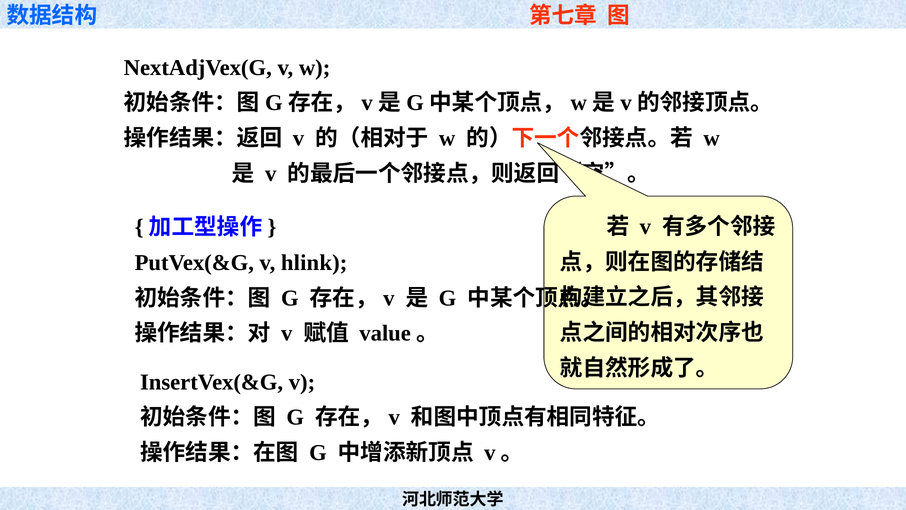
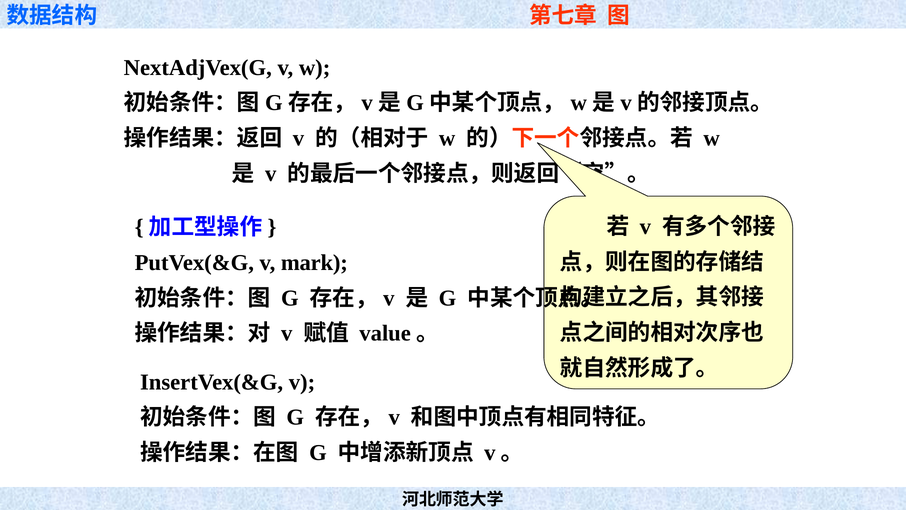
hlink: hlink -> mark (314, 263)
